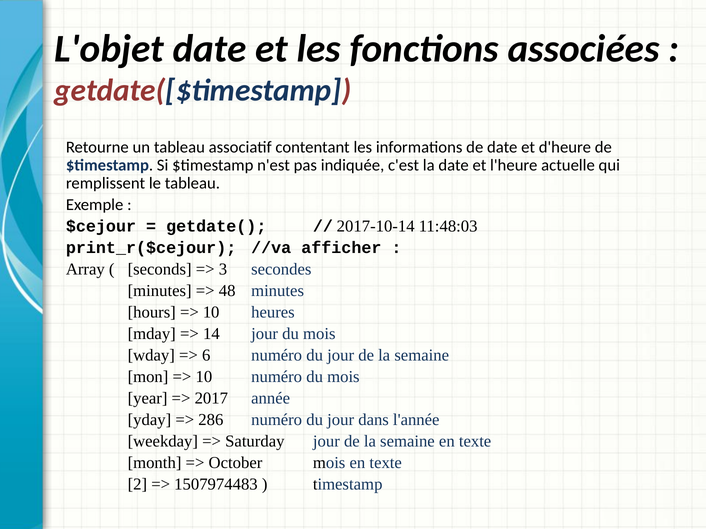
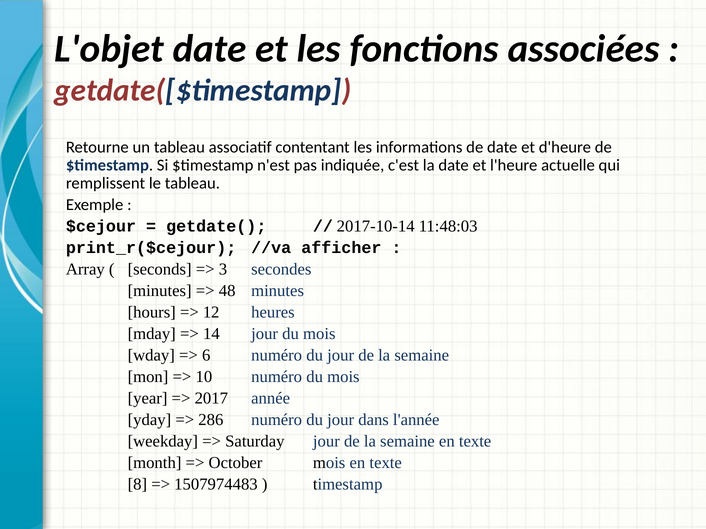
10: 10 -> 12 (211, 312)
2: 2 -> 8 (137, 484)
